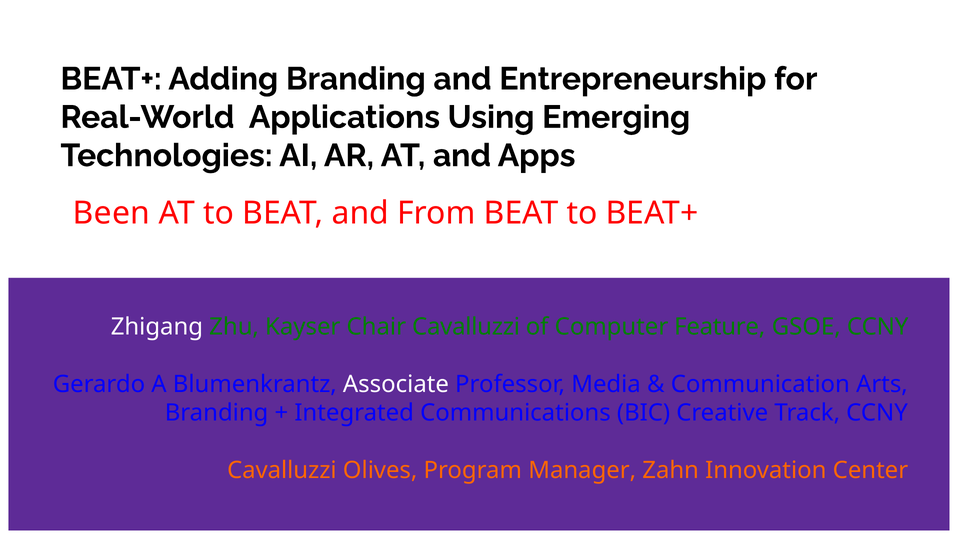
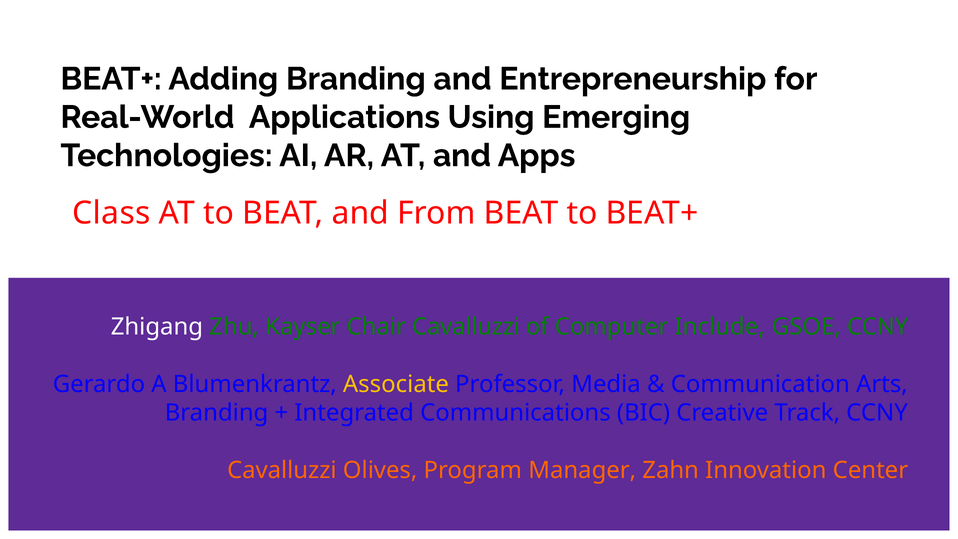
Been: Been -> Class (111, 213)
Feature: Feature -> Include (720, 327)
Associate colour: white -> yellow (396, 384)
